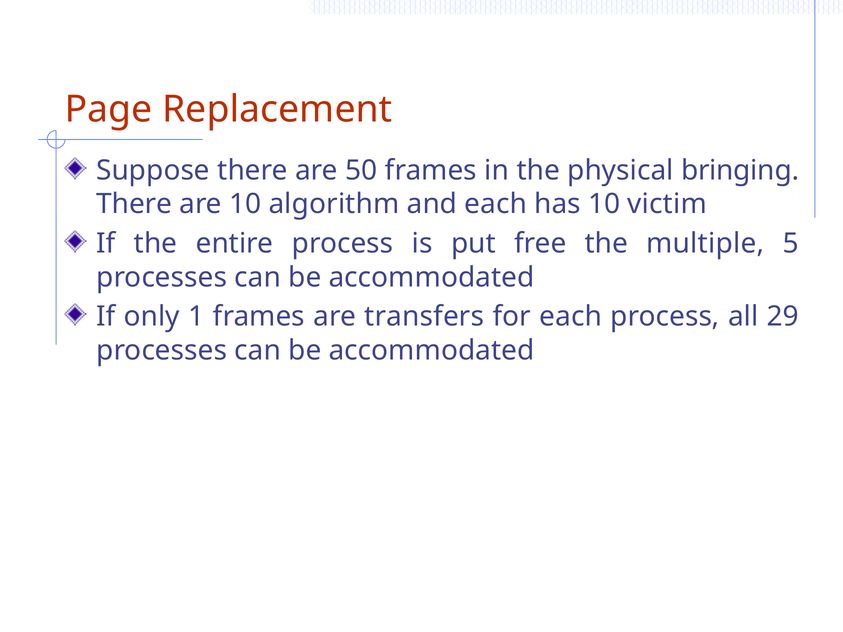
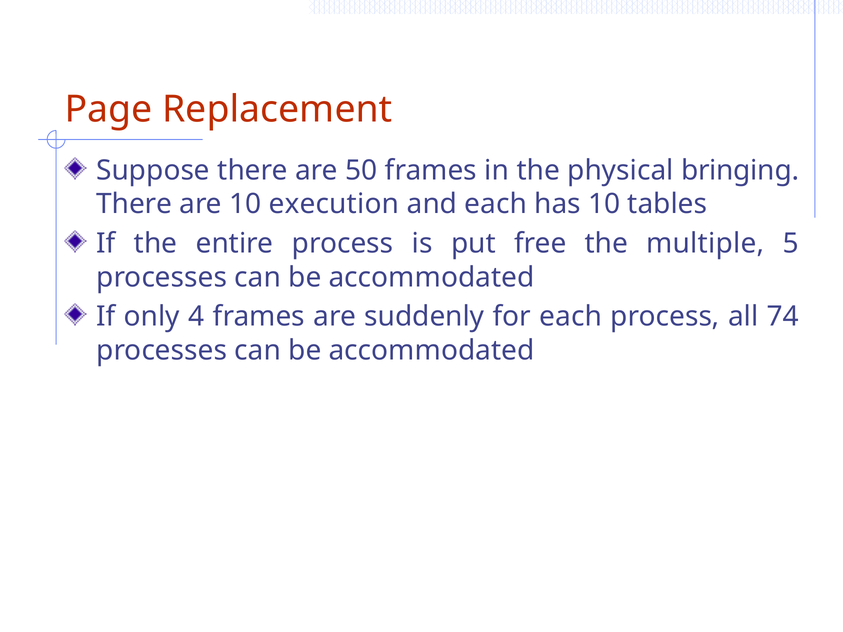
algorithm: algorithm -> execution (334, 204)
victim: victim -> tables (667, 204)
1: 1 -> 4 (196, 317)
transfers: transfers -> suddenly (424, 317)
29: 29 -> 74 (783, 317)
